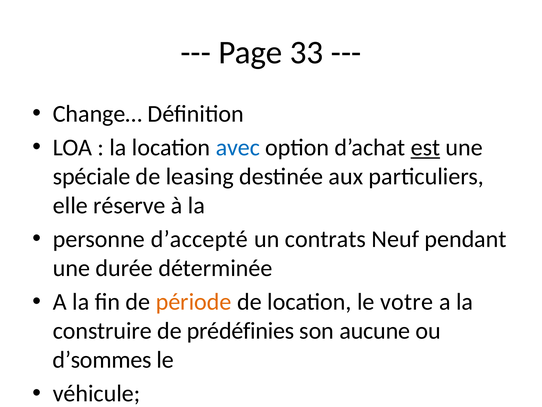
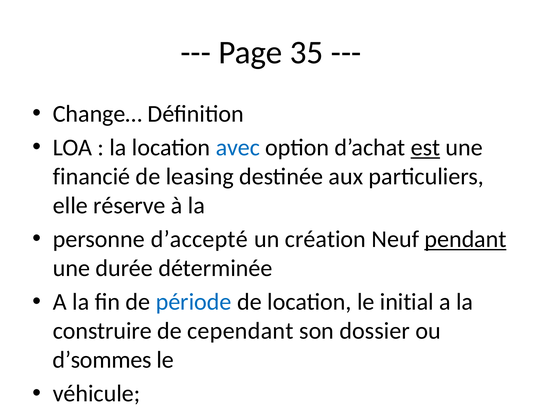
33: 33 -> 35 (307, 52)
spéciale: spéciale -> financié (92, 176)
contrats: contrats -> création (325, 239)
pendant underline: none -> present (465, 239)
période colour: orange -> blue (194, 302)
votre: votre -> initial (407, 302)
prédéfinies: prédéfinies -> cependant (240, 331)
aucune: aucune -> dossier (375, 331)
